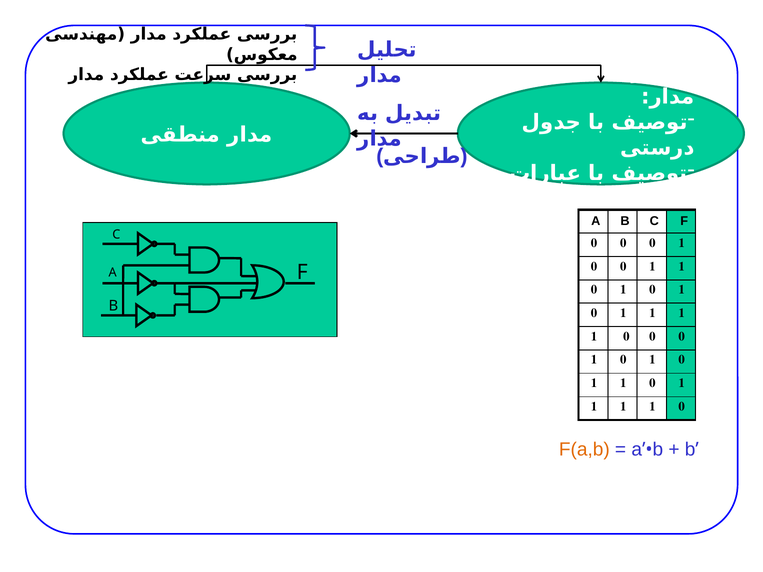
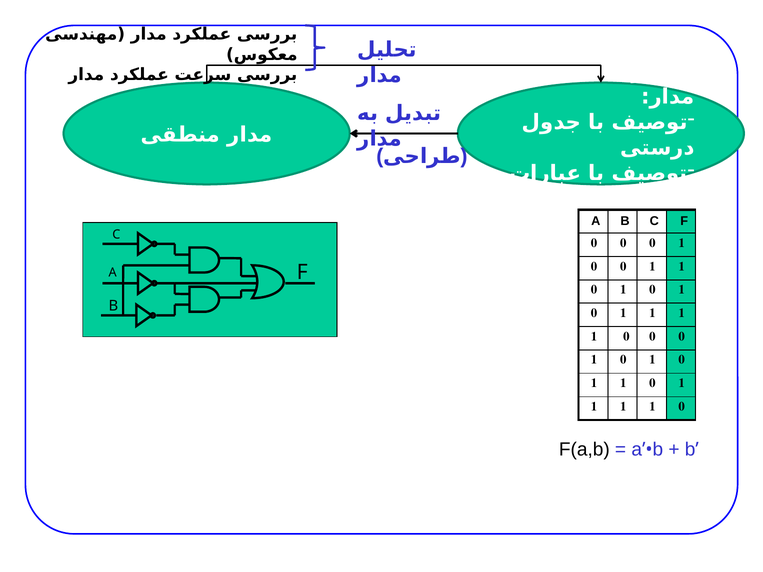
F(a,b colour: orange -> black (584, 450)
